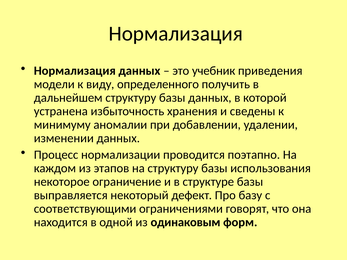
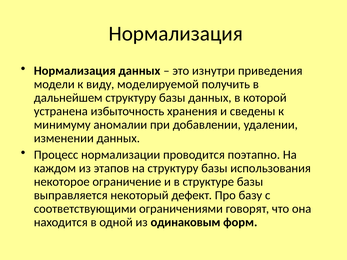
учебник: учебник -> изнутри (214, 71)
определенного: определенного -> моделируемой (158, 84)
